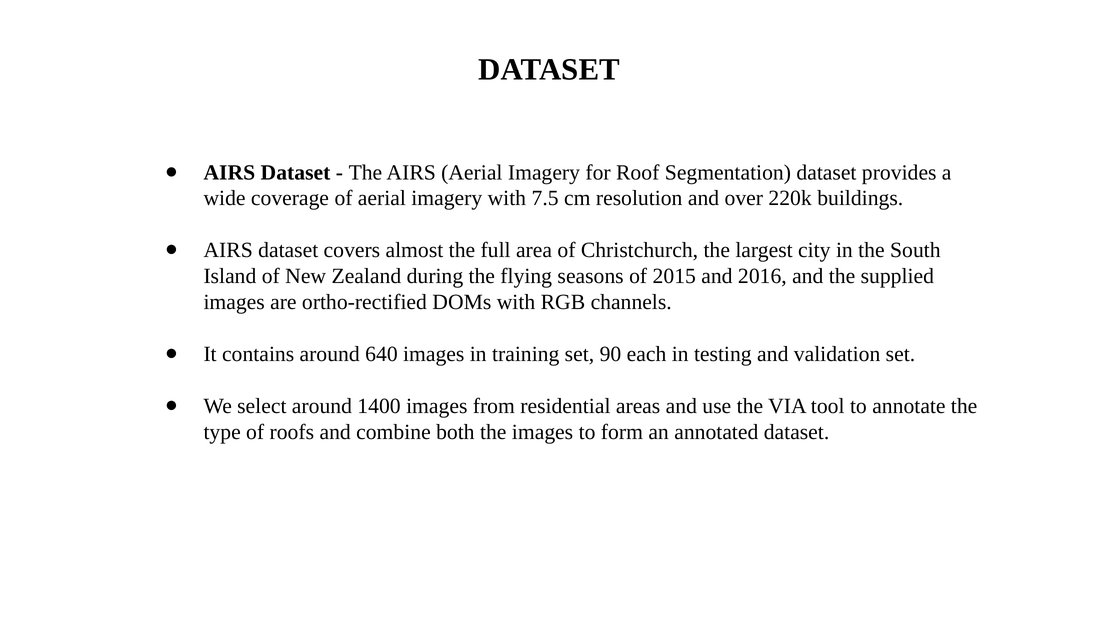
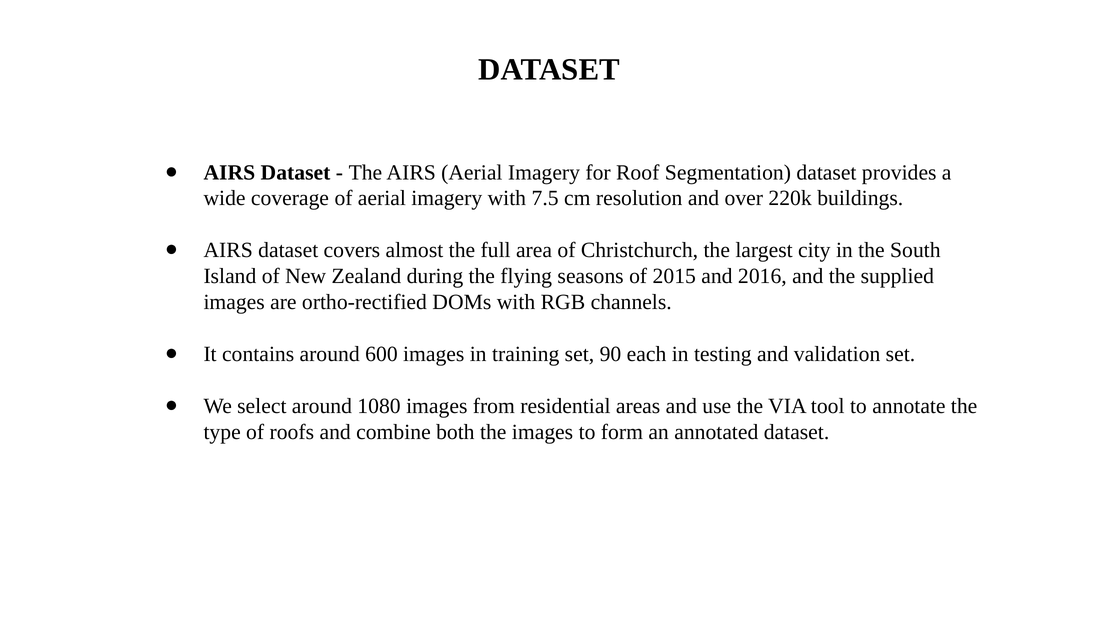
640: 640 -> 600 (381, 354)
1400: 1400 -> 1080 (379, 406)
